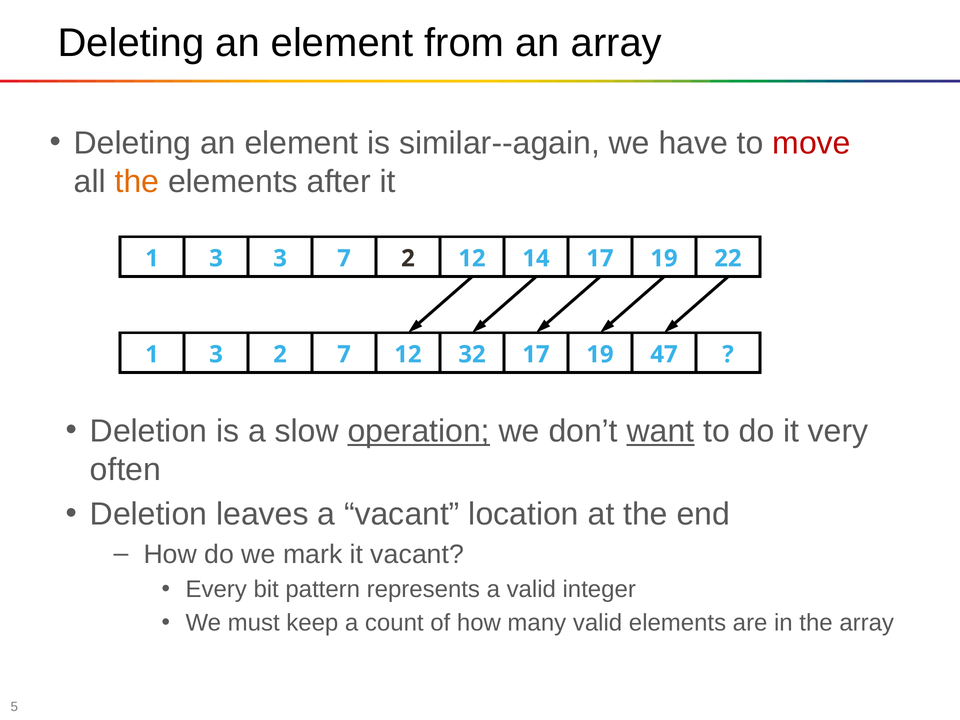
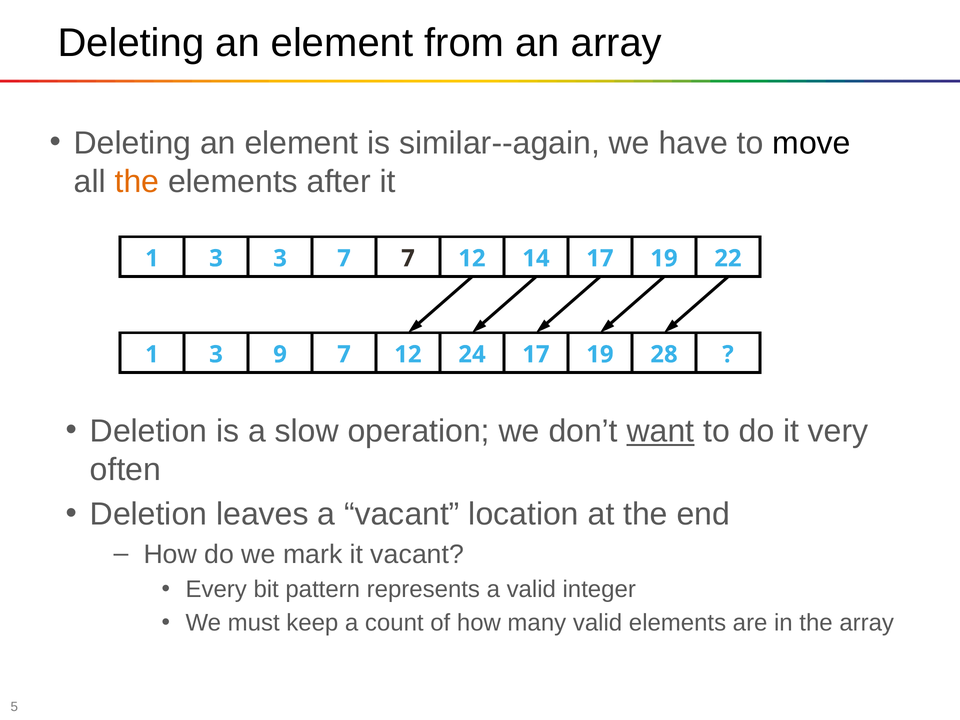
move colour: red -> black (812, 143)
7 2: 2 -> 7 (408, 258)
3 2: 2 -> 9 (280, 354)
32: 32 -> 24 (472, 354)
47: 47 -> 28 (664, 354)
operation underline: present -> none (419, 431)
